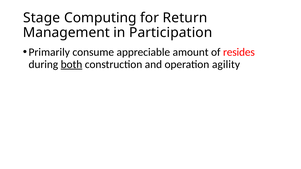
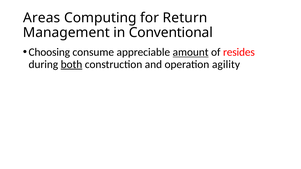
Stage: Stage -> Areas (42, 18)
Participation: Participation -> Conventional (171, 33)
Primarily: Primarily -> Choosing (49, 52)
amount underline: none -> present (191, 52)
